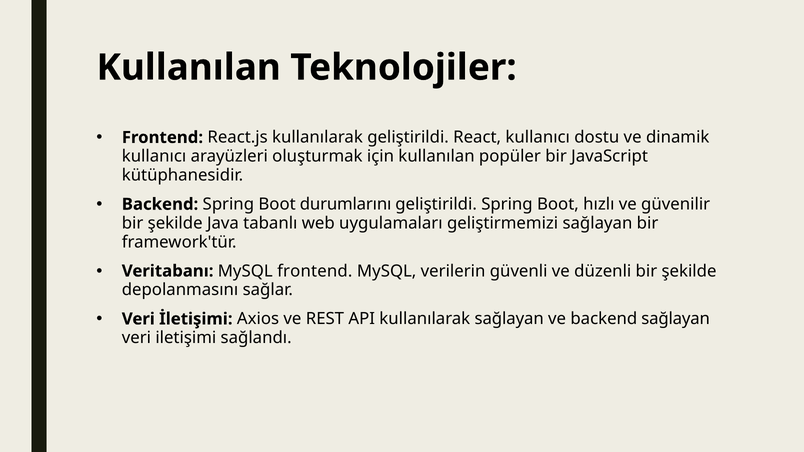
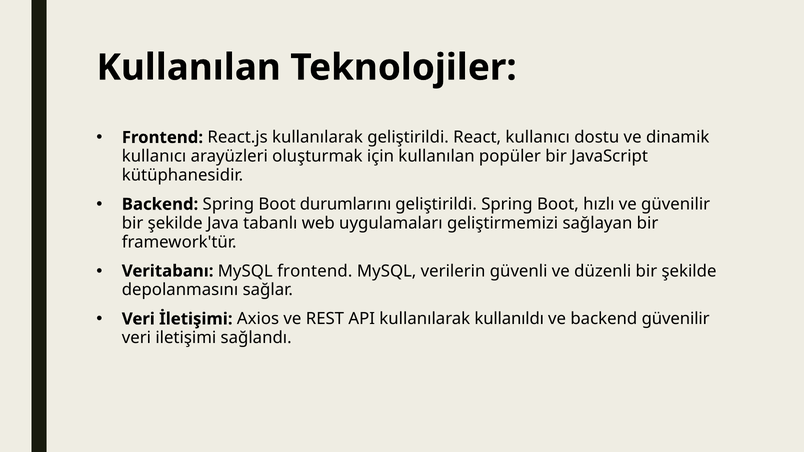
kullanılarak sağlayan: sağlayan -> kullanıldı (509, 319)
backend sağlayan: sağlayan -> güvenilir (676, 319)
